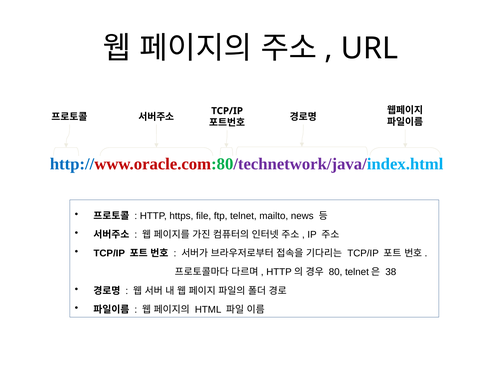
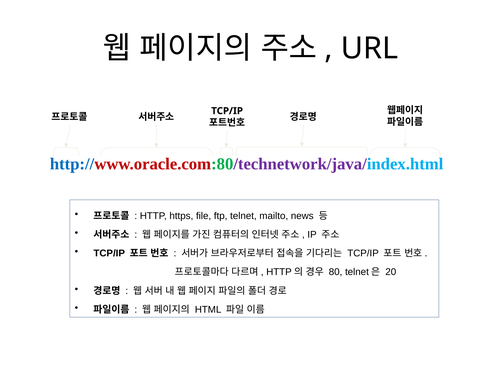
38: 38 -> 20 (391, 272)
